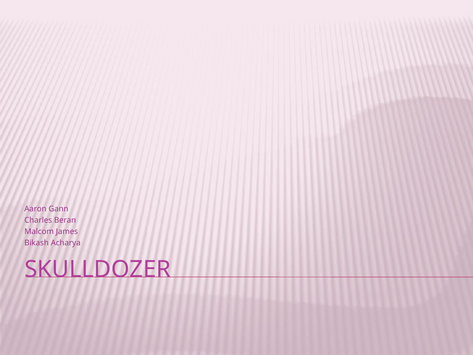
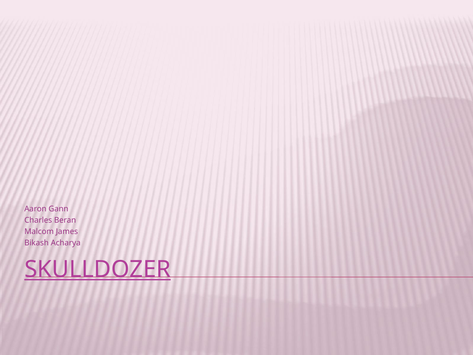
SKULLDOZER underline: none -> present (98, 269)
